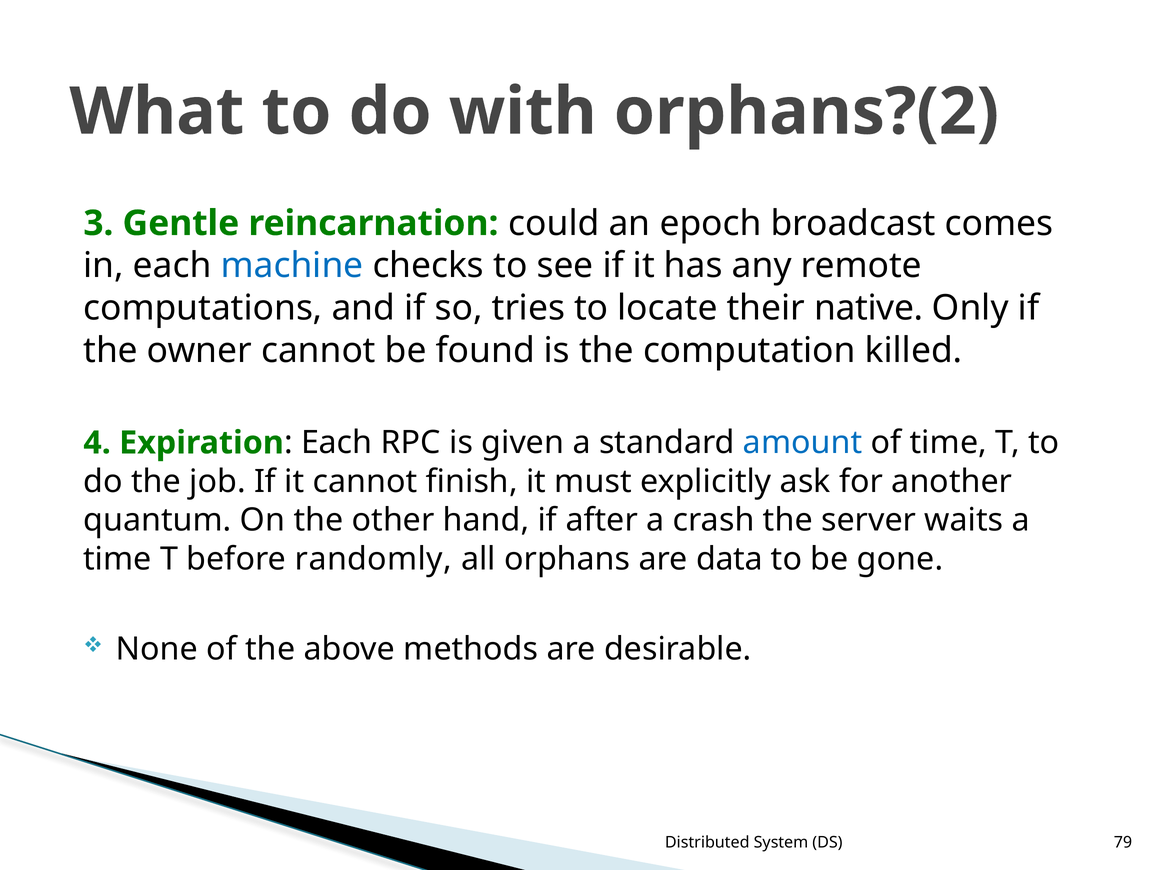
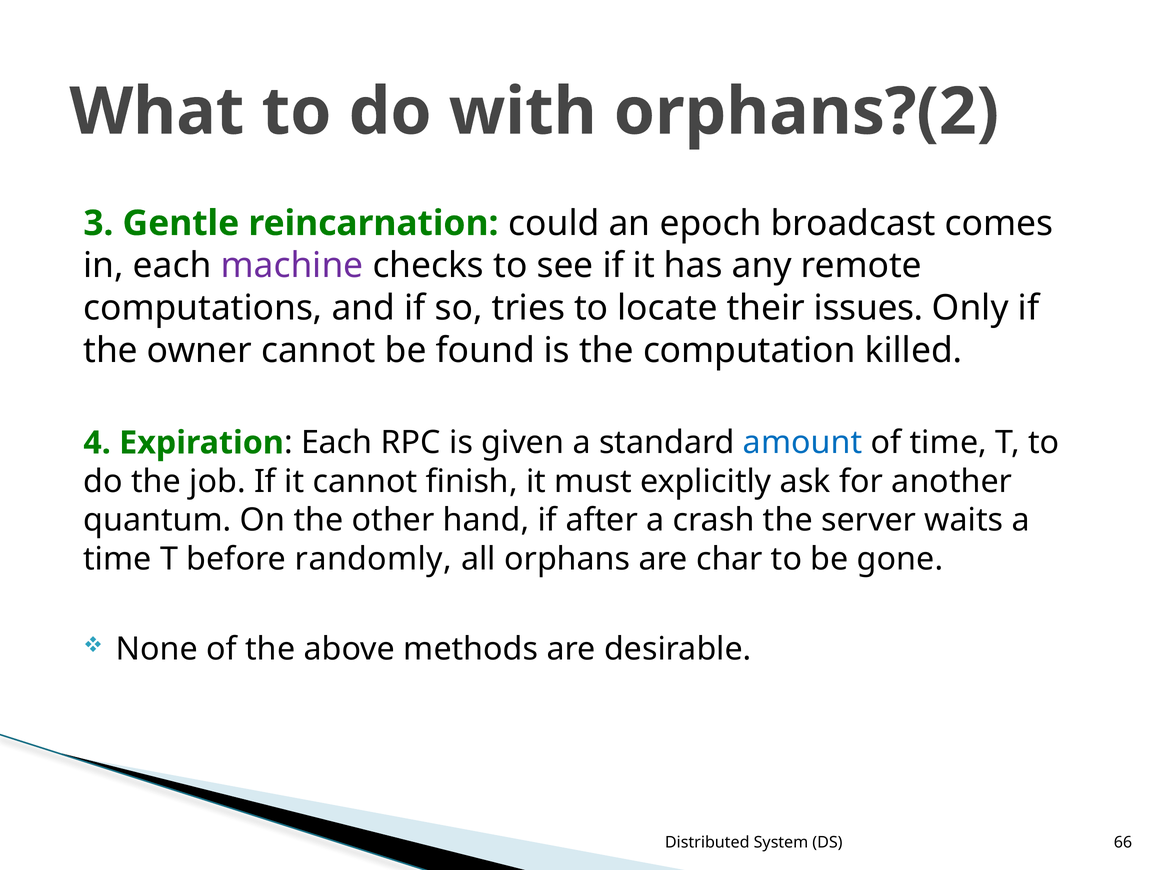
machine colour: blue -> purple (292, 266)
native: native -> issues (869, 308)
data: data -> char (729, 559)
79: 79 -> 66 (1123, 842)
